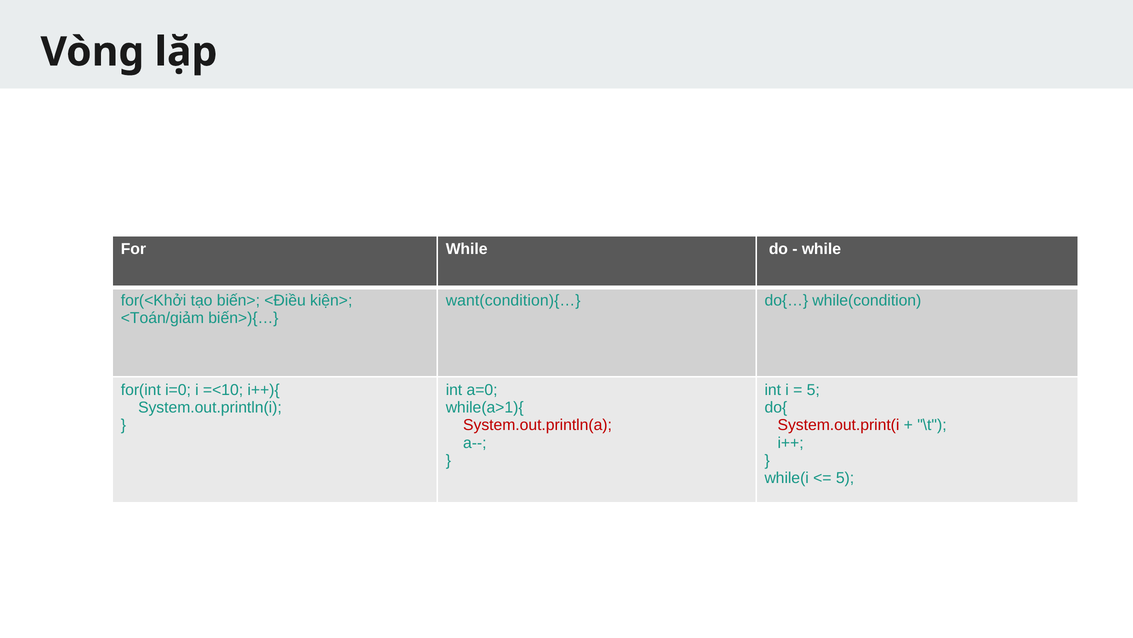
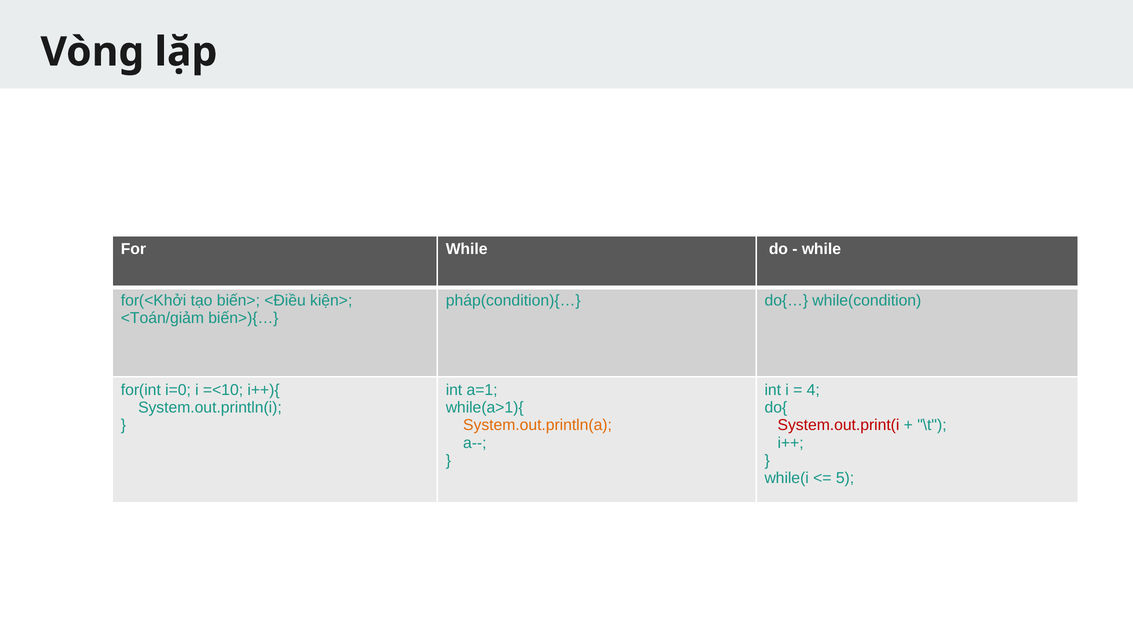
want(condition){…: want(condition){… -> pháp(condition){… (513, 300)
a=0: a=0 -> a=1 (482, 390)
5: 5 -> 4 (813, 390)
System.out.println(a colour: red -> orange (538, 425)
